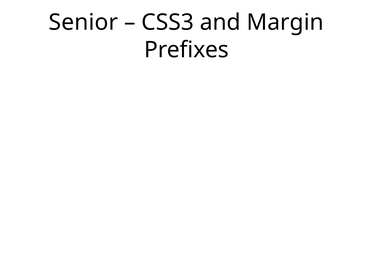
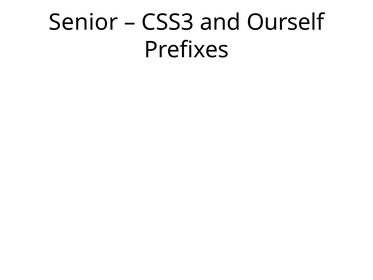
Margin: Margin -> Ourself (285, 22)
